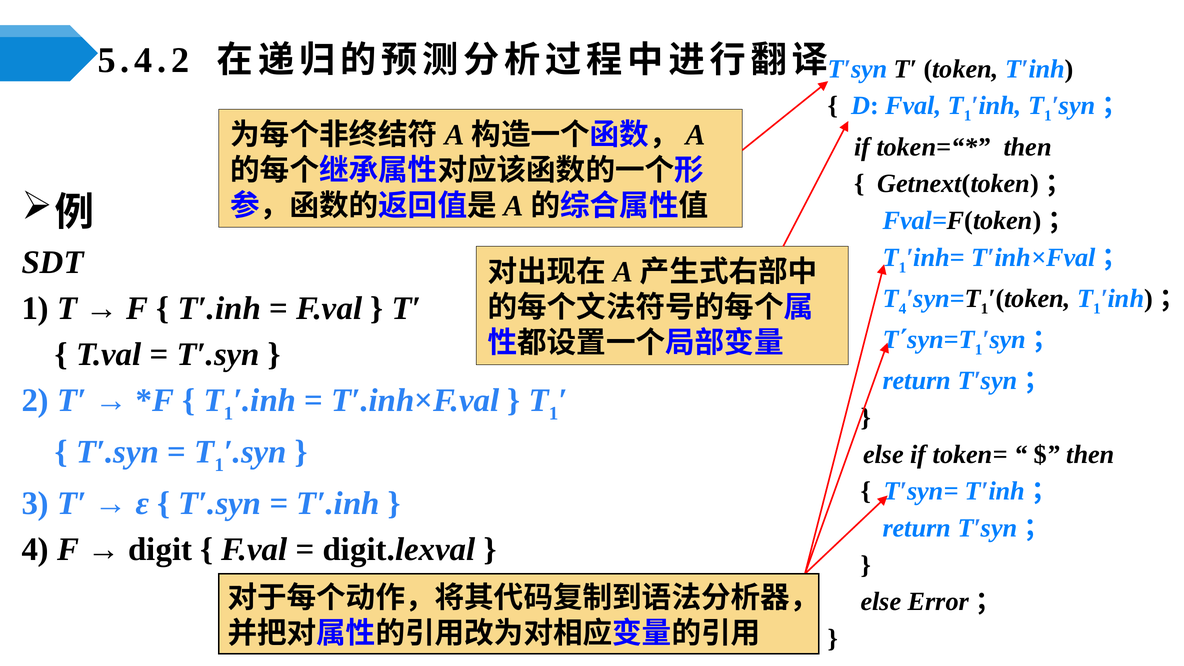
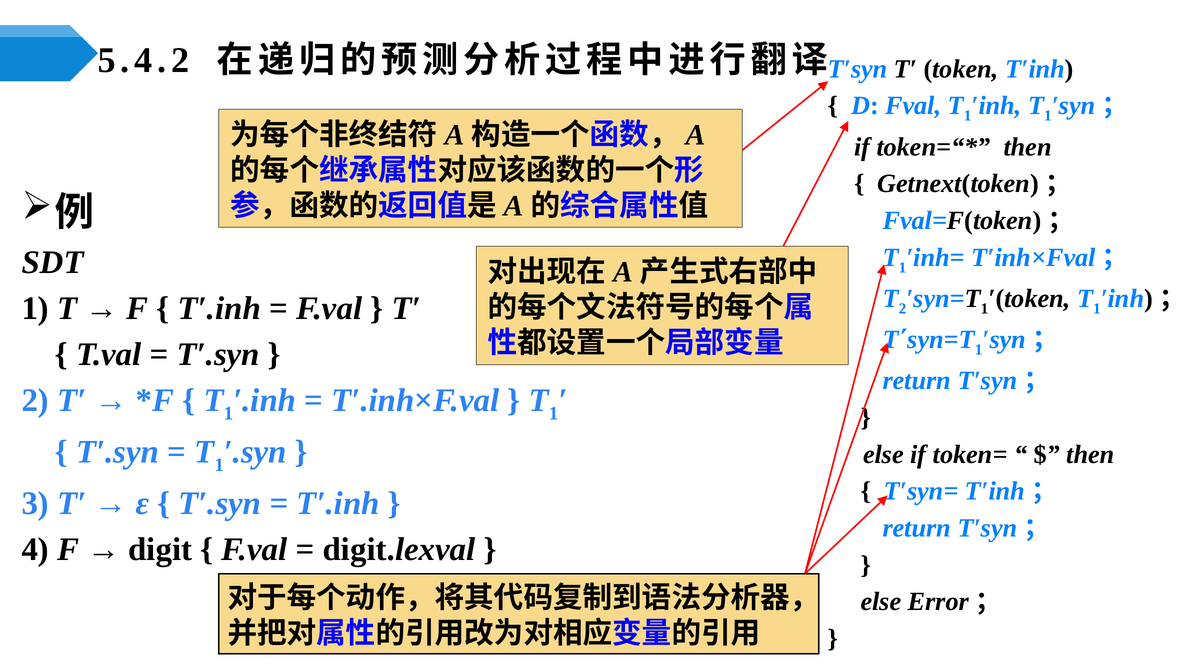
T 4: 4 -> 2 (902, 309)
